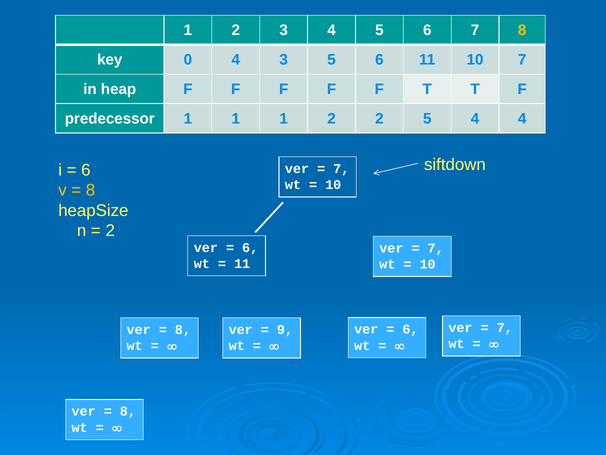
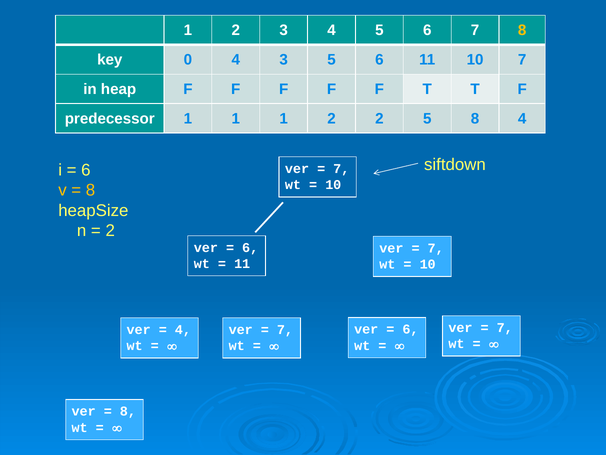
5 4: 4 -> 8 (475, 118)
8: 8 -> 4 (183, 329)
9: 9 -> 7 (285, 329)
